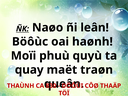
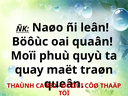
haønh: haønh -> quaân (92, 42)
